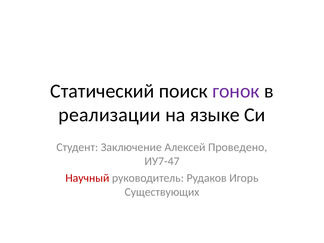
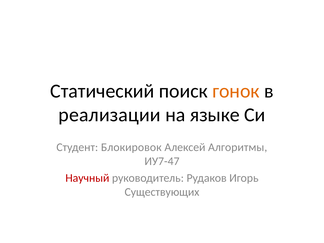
гонок colour: purple -> orange (236, 91)
Заключение: Заключение -> Блокировок (131, 147)
Проведено: Проведено -> Алгоритмы (238, 147)
